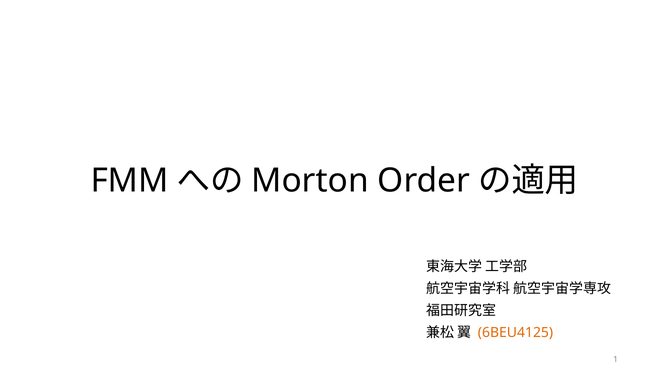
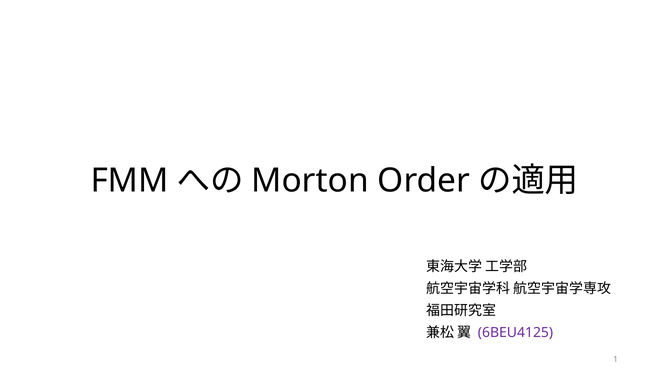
6BEU4125 colour: orange -> purple (516, 332)
